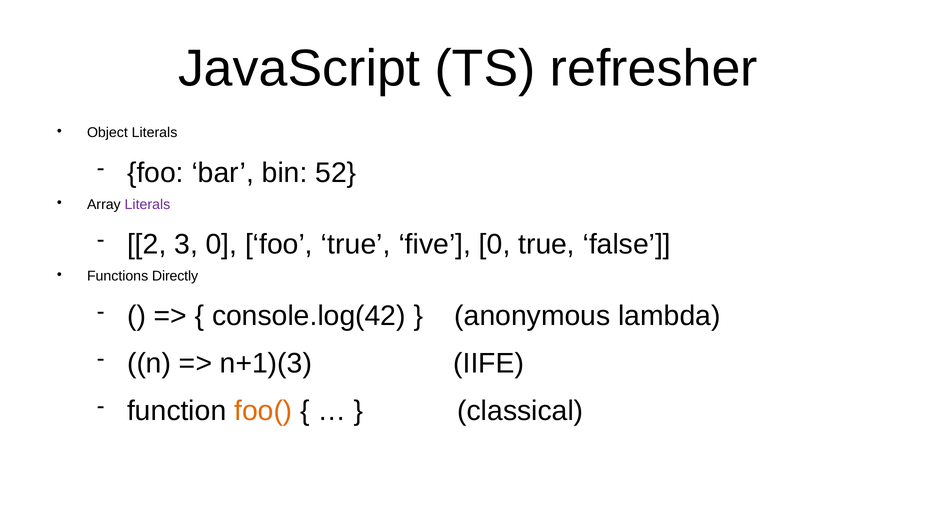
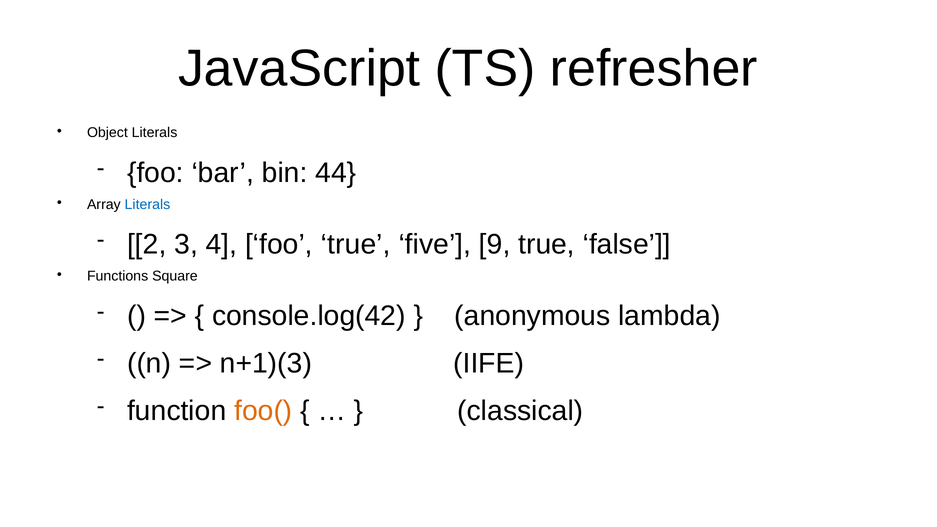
52: 52 -> 44 (336, 173)
Literals colour: purple -> blue (147, 204)
3 0: 0 -> 4 (221, 244)
five 0: 0 -> 9 (495, 244)
Directly: Directly -> Square (175, 276)
